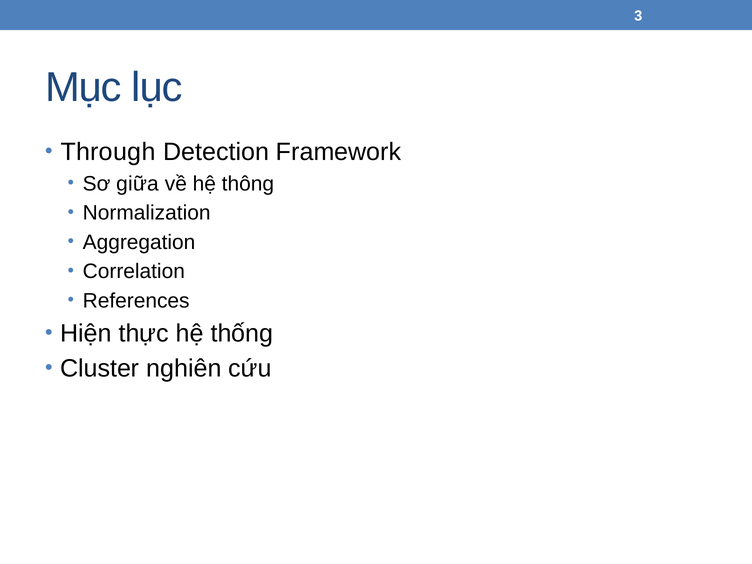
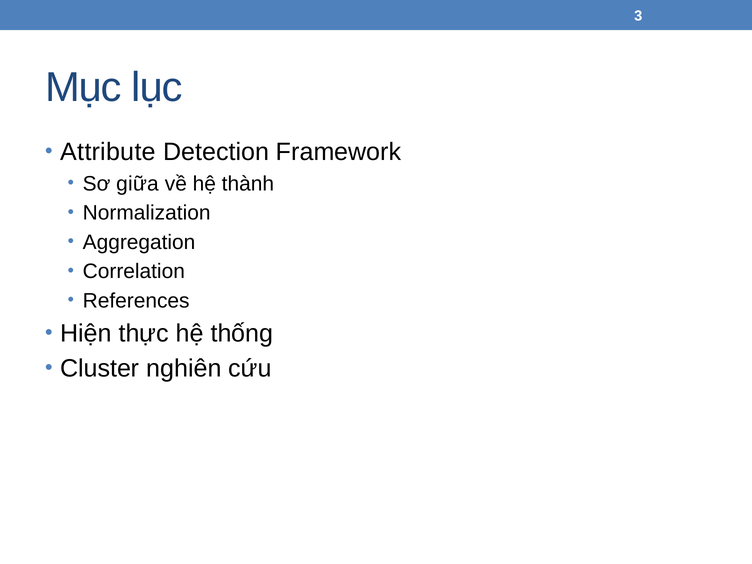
Through: Through -> Attribute (108, 152)
thông: thông -> thành (248, 184)
